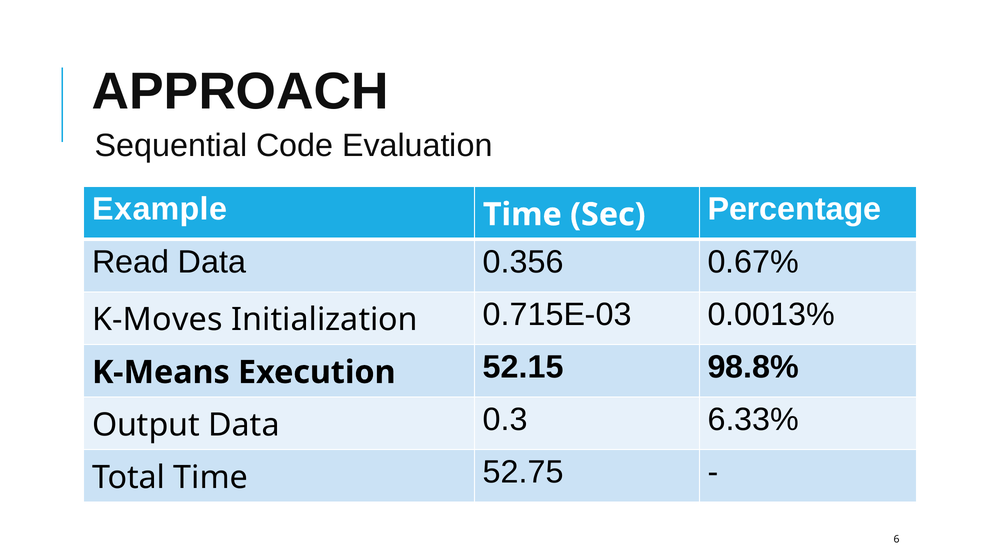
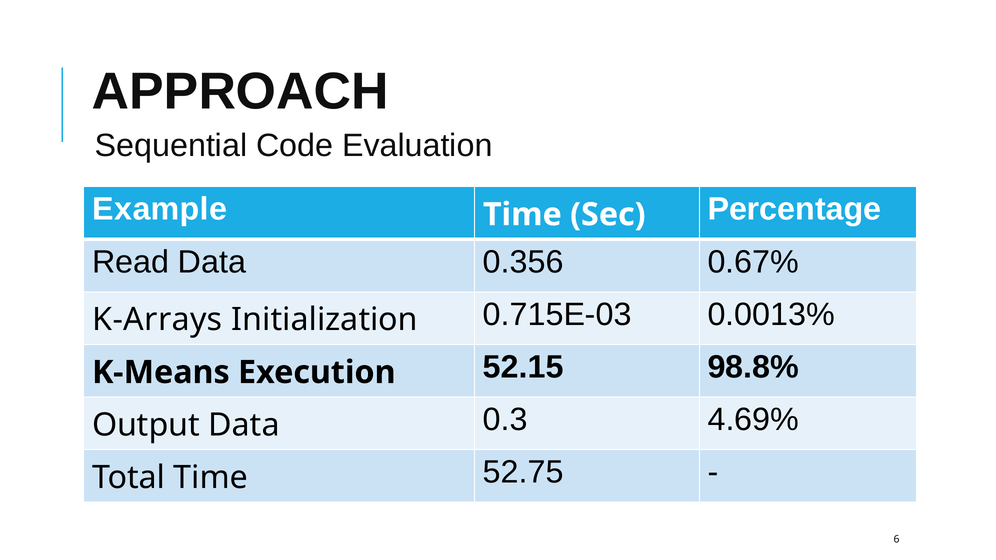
K-Moves: K-Moves -> K-Arrays (157, 320)
6.33%: 6.33% -> 4.69% (753, 420)
